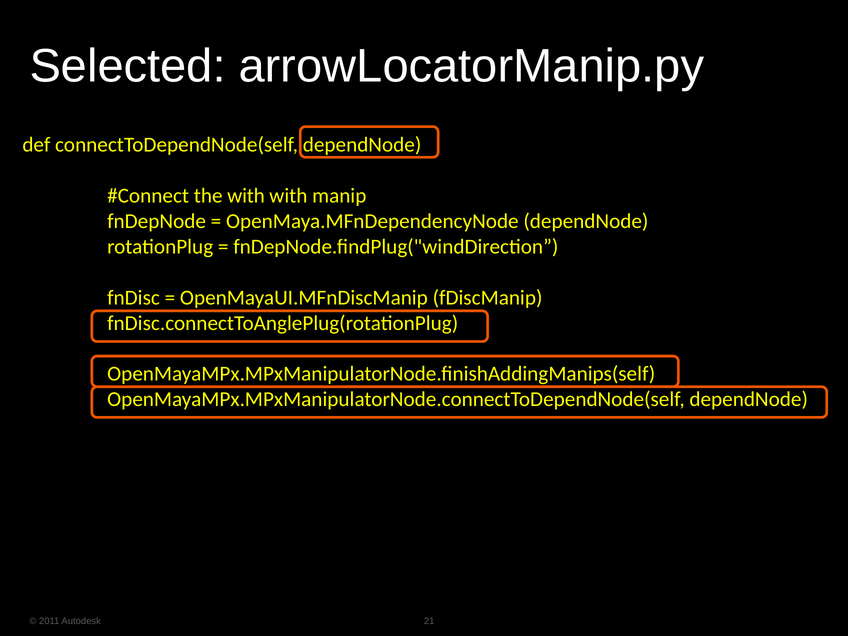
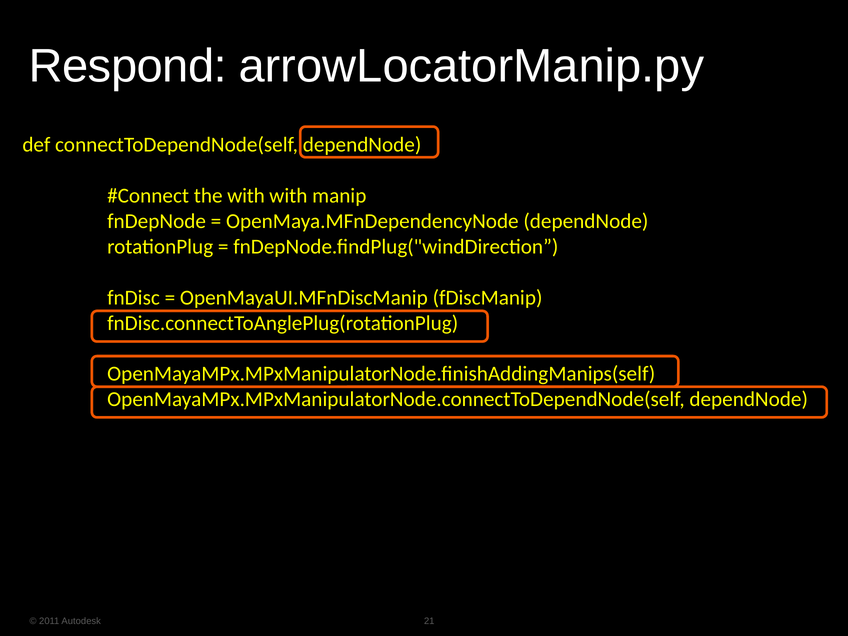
Selected: Selected -> Respond (128, 66)
